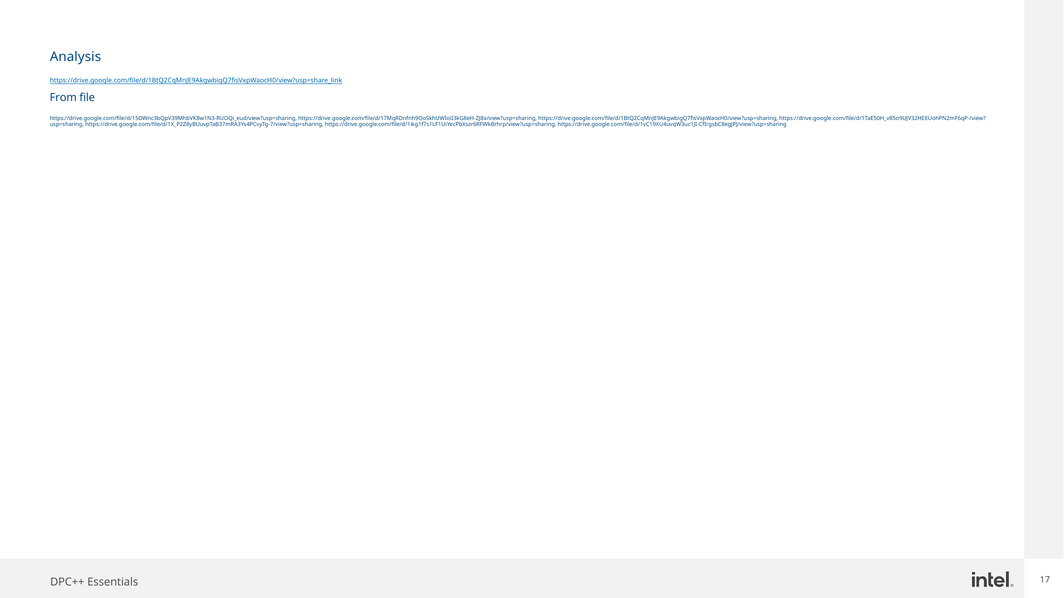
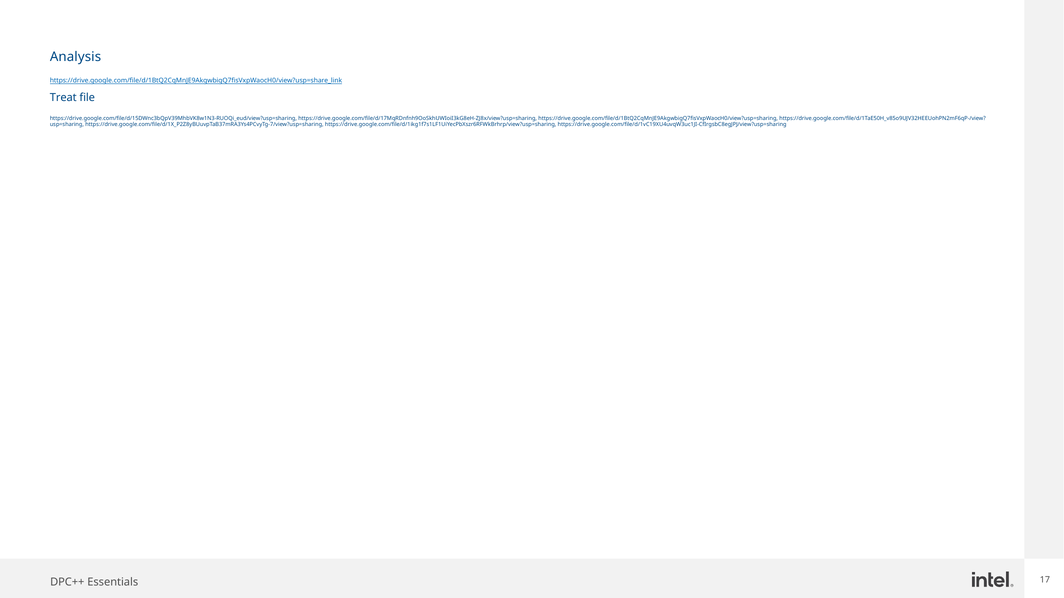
From: From -> Treat (63, 98)
